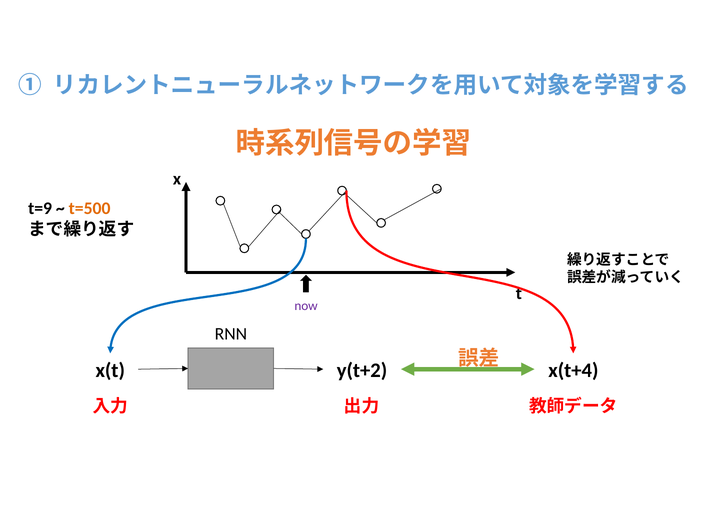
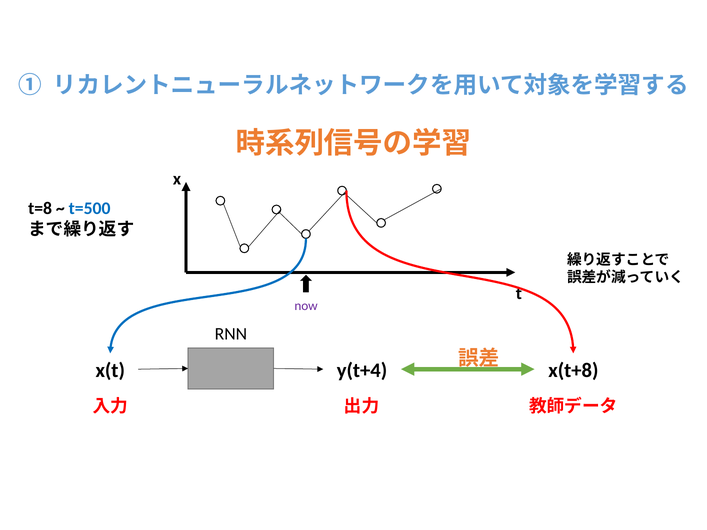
t=9: t=9 -> t=8 (40, 208)
t=500 colour: orange -> blue (90, 208)
y(t+2: y(t+2 -> y(t+4 (362, 371)
x(t+4: x(t+4 -> x(t+8 (573, 371)
